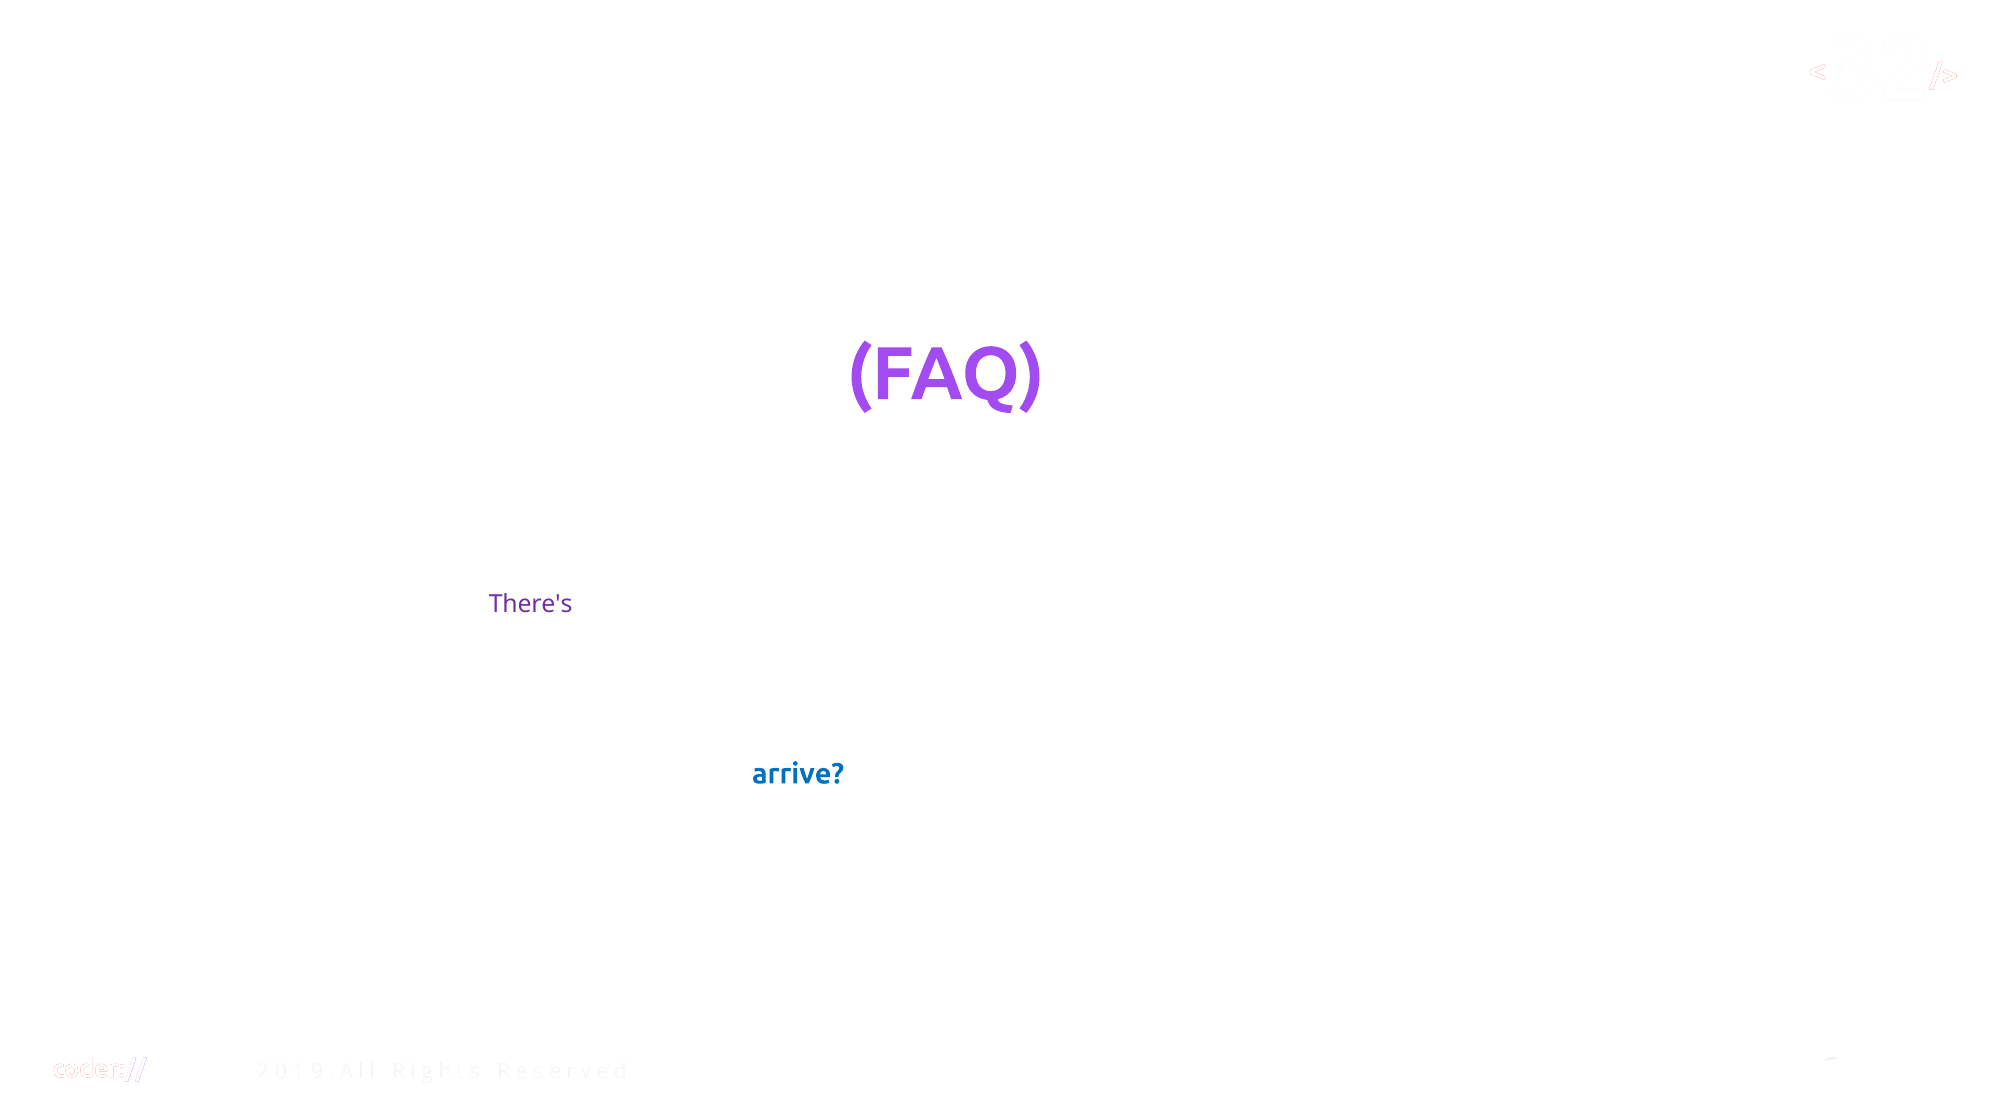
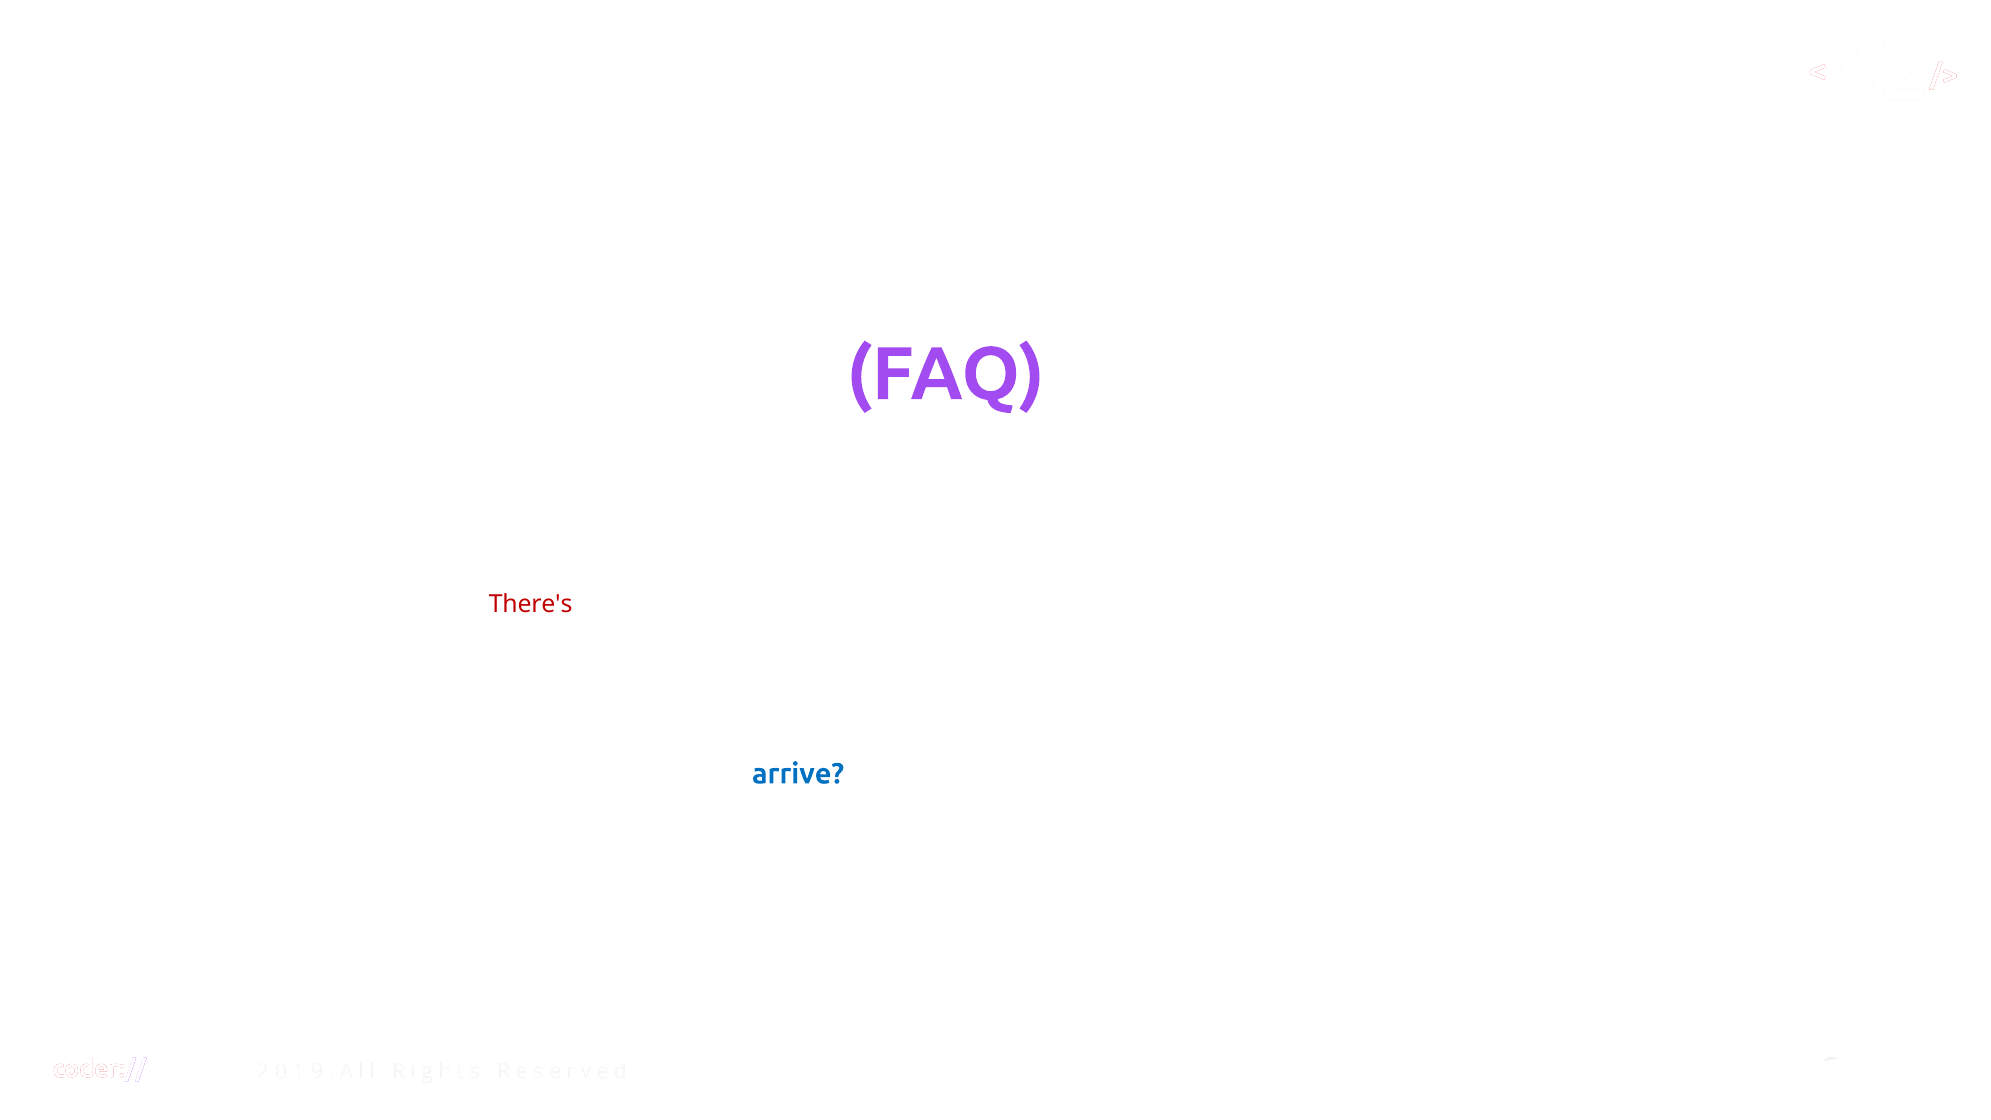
There's colour: purple -> red (531, 605)
